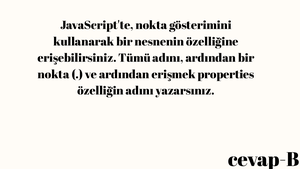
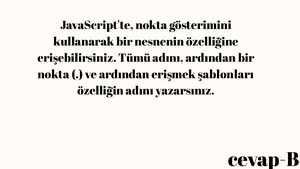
properties: properties -> şablonları (226, 74)
